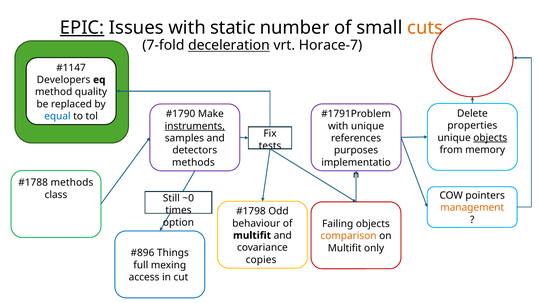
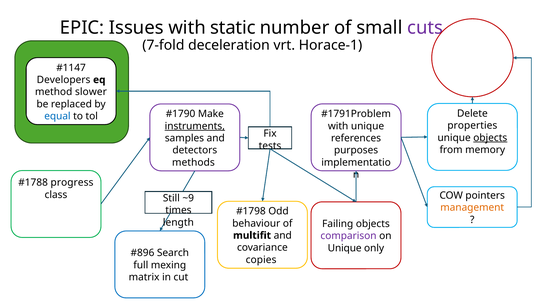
EPIC underline: present -> none (82, 28)
cuts colour: orange -> purple (425, 28)
deceleration underline: present -> none (229, 45)
Horace-7: Horace-7 -> Horace-1 (330, 45)
quality: quality -> slower (91, 92)
methods: methods -> progress (72, 182)
~0: ~0 -> ~9 (188, 198)
option: option -> length (178, 222)
comparison colour: orange -> purple (349, 236)
Multifit: Multifit -> Unique (345, 248)
Things: Things -> Search (173, 253)
access: access -> matrix (144, 277)
